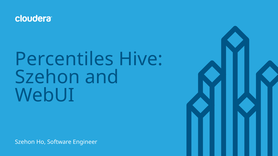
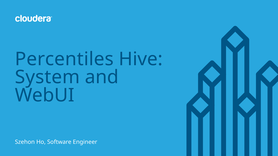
Szehon: Szehon -> System (47, 77)
